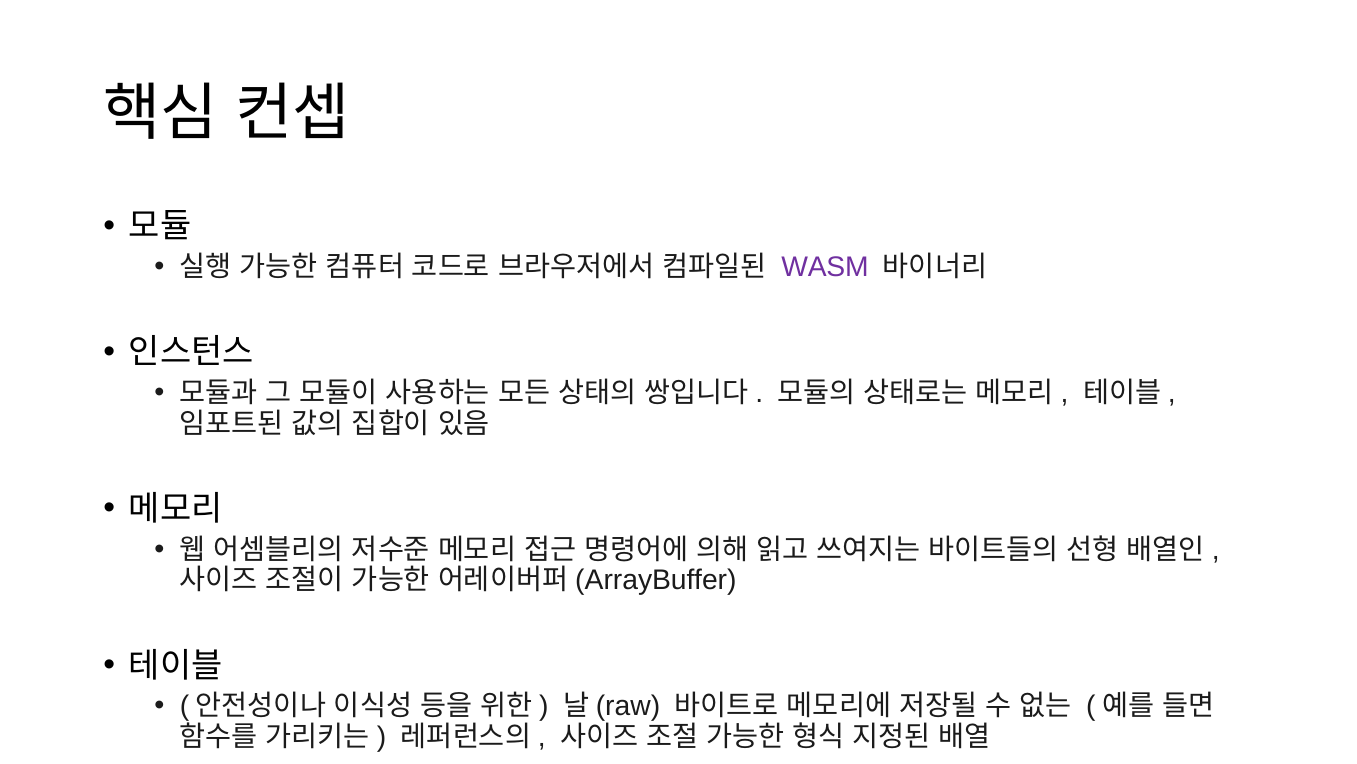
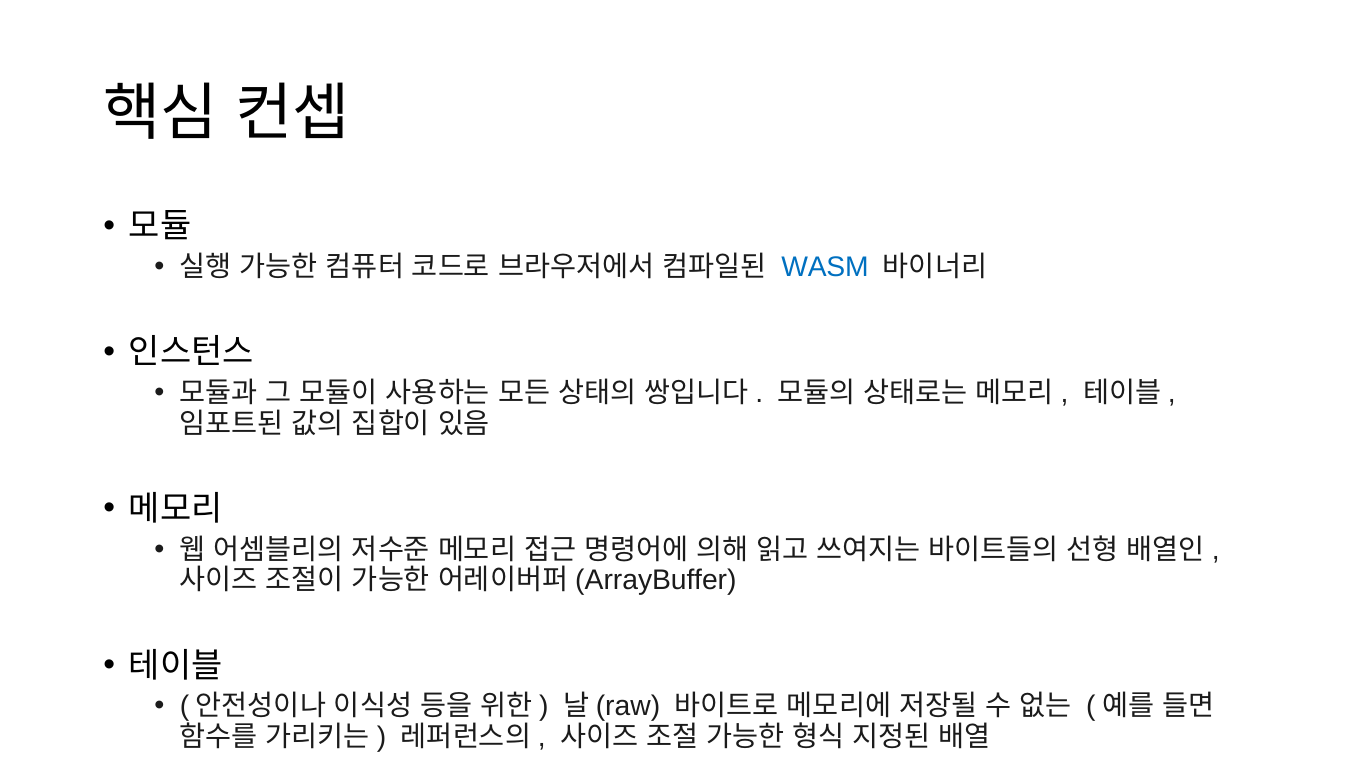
WASM colour: purple -> blue (825, 267)
